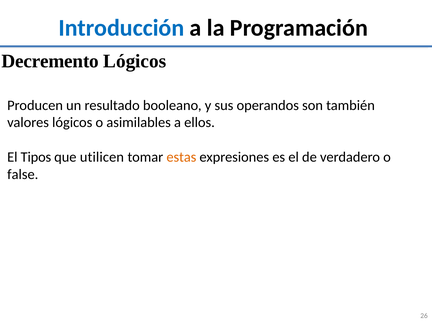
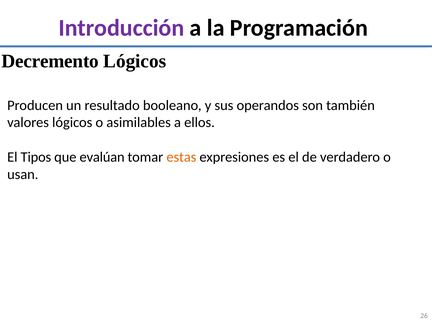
Introducción colour: blue -> purple (121, 28)
utilicen: utilicen -> evalúan (102, 157)
false: false -> usan (23, 174)
